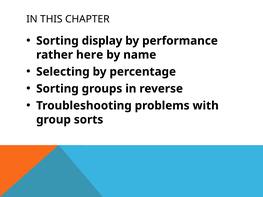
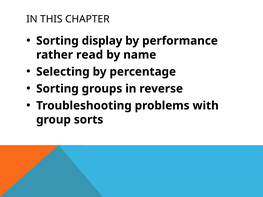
here: here -> read (90, 55)
